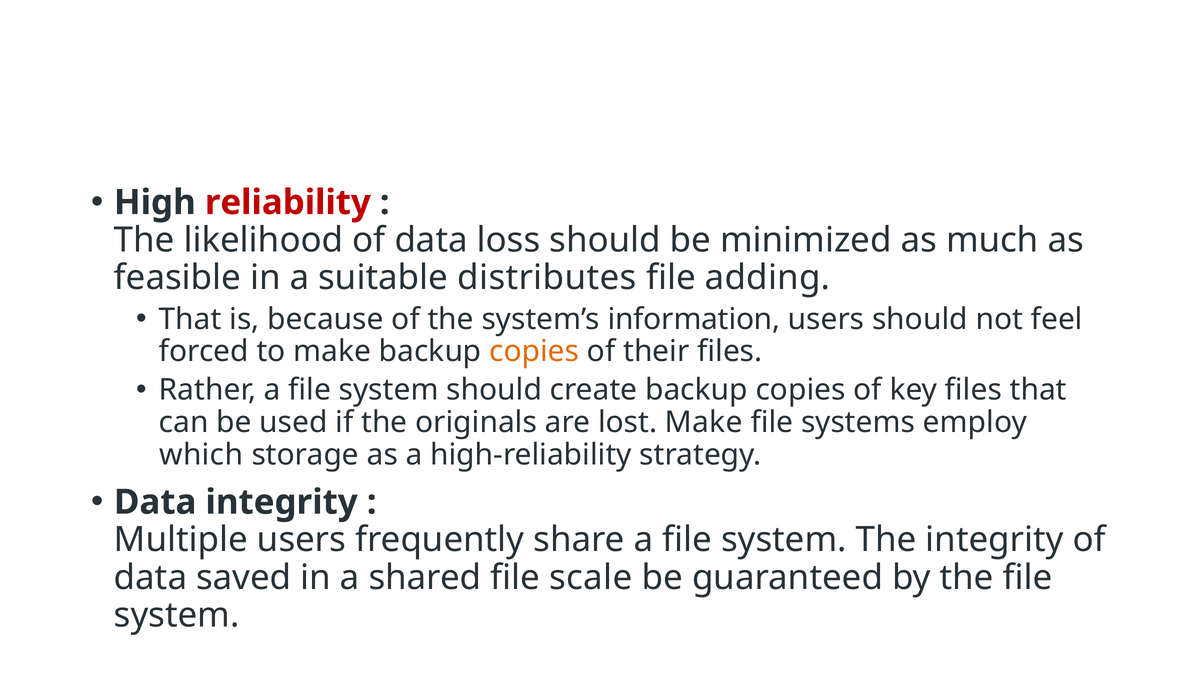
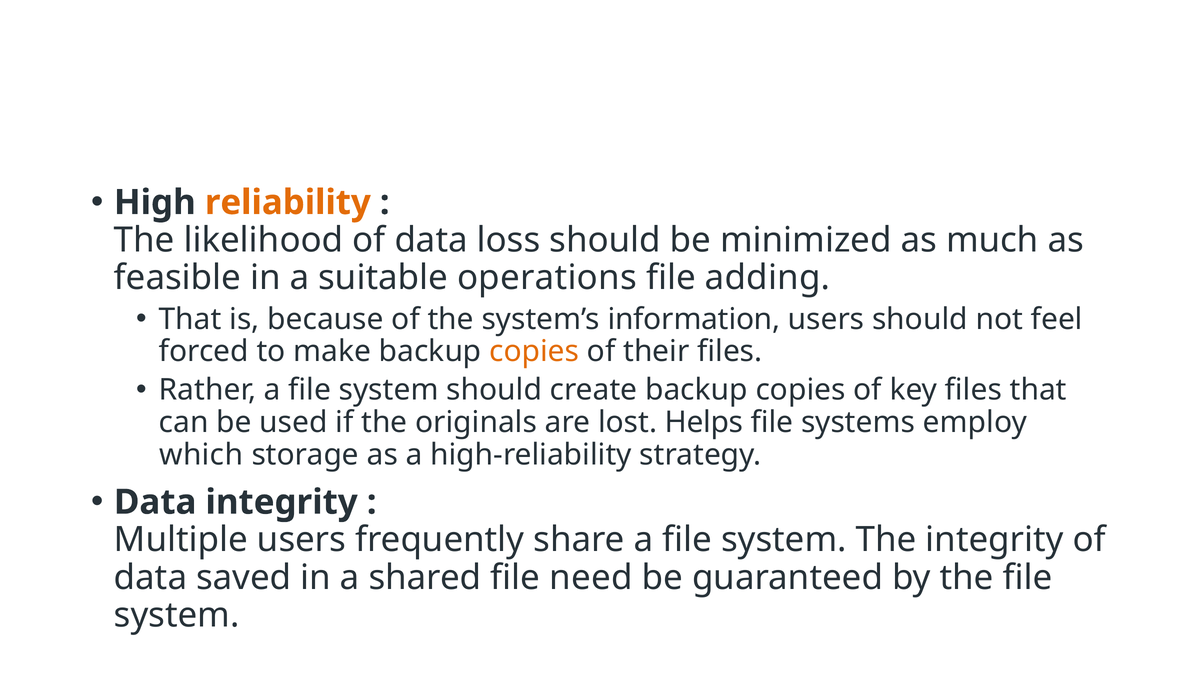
reliability colour: red -> orange (288, 203)
distributes: distributes -> operations (547, 278)
lost Make: Make -> Helps (704, 423)
scale: scale -> need (591, 578)
